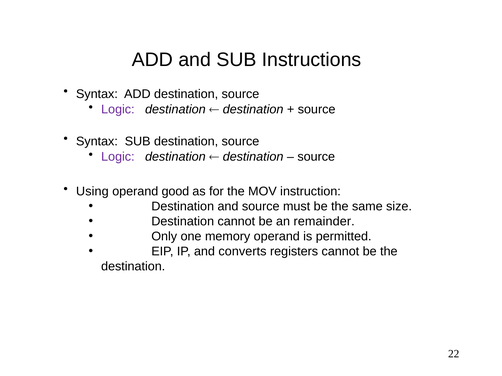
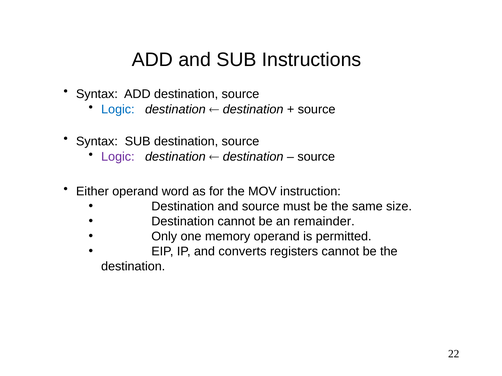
Logic colour: purple -> blue (118, 109)
Using: Using -> Either (92, 192)
good: good -> word (175, 192)
